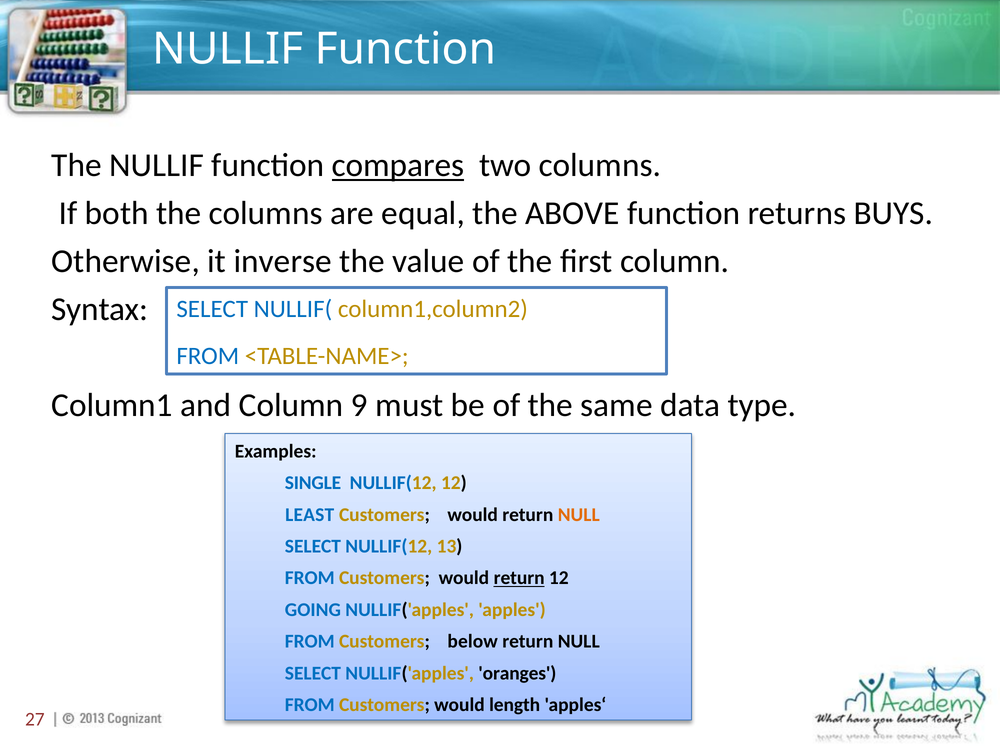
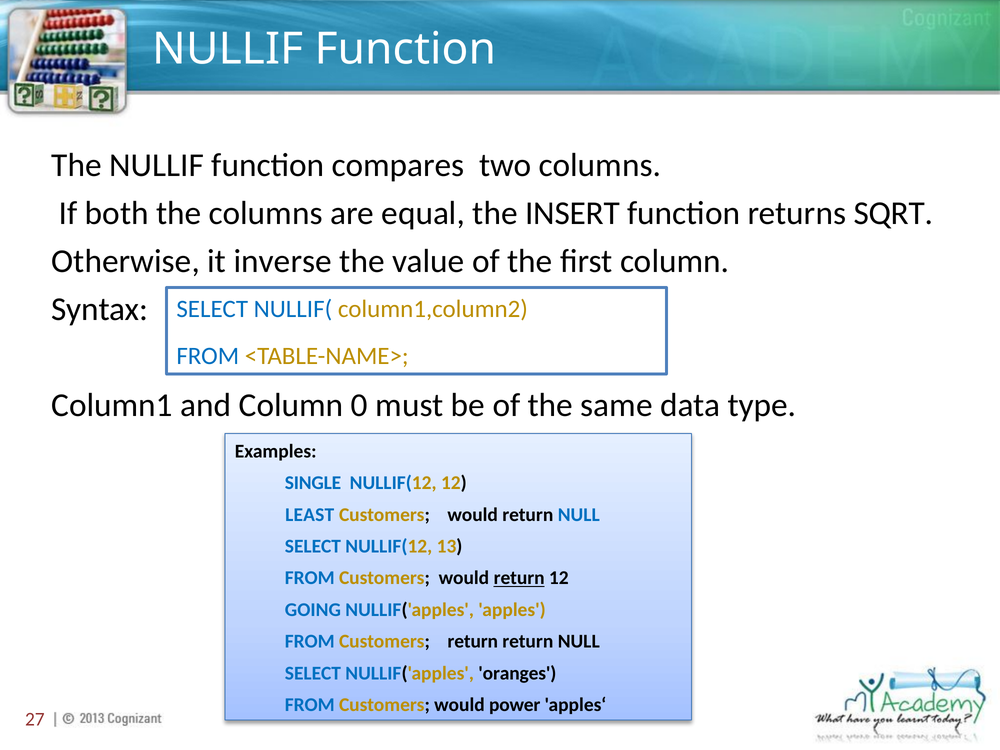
compares underline: present -> none (398, 165)
ABOVE: ABOVE -> INSERT (572, 213)
BUYS: BUYS -> SQRT (893, 213)
9: 9 -> 0 (359, 405)
NULL colour: orange -> blue (579, 515)
Customers below: below -> return (473, 641)
length: length -> power (515, 705)
